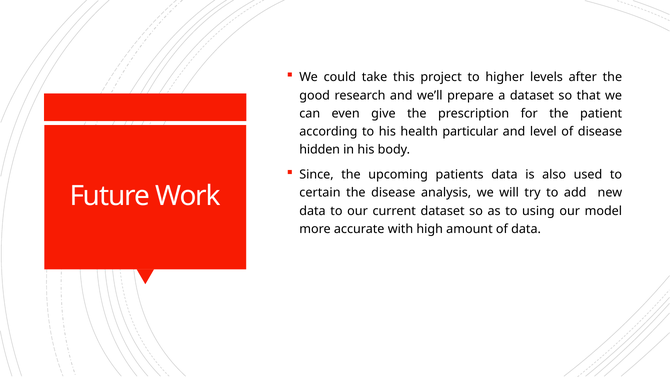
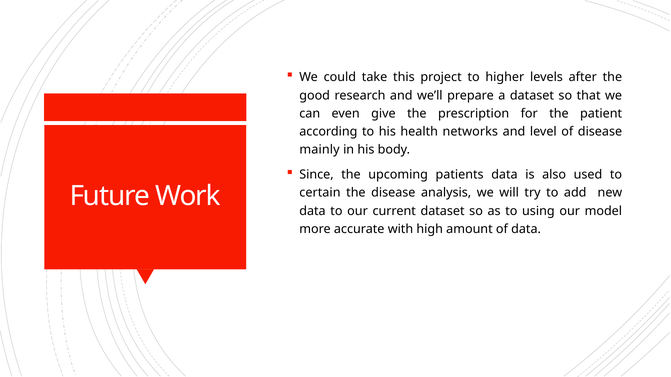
particular: particular -> networks (470, 132)
hidden: hidden -> mainly (320, 150)
